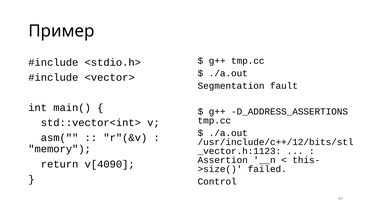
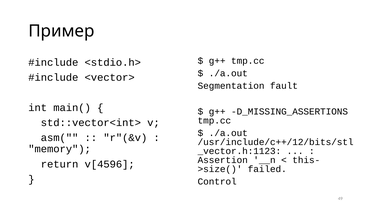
D_ADDRESS_ASSERTIONS: D_ADDRESS_ASSERTIONS -> D_MISSING_ASSERTIONS (290, 112)
v[4090: v[4090 -> v[4596 (110, 165)
